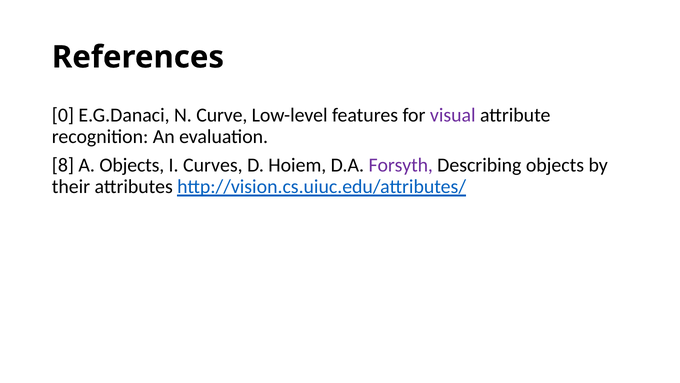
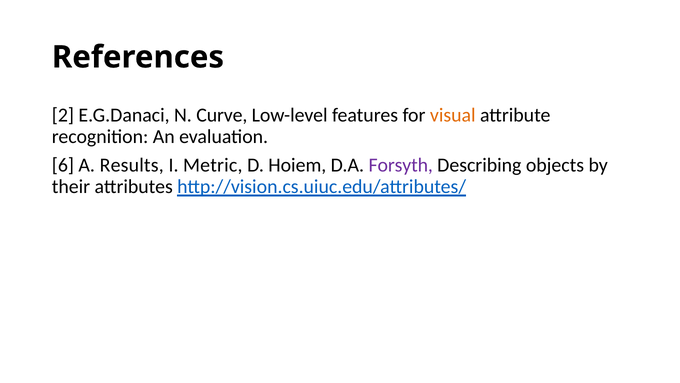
0: 0 -> 2 (63, 115)
visual colour: purple -> orange (453, 115)
8: 8 -> 6 (63, 165)
A Objects: Objects -> Results (132, 165)
Curves: Curves -> Metric (213, 165)
